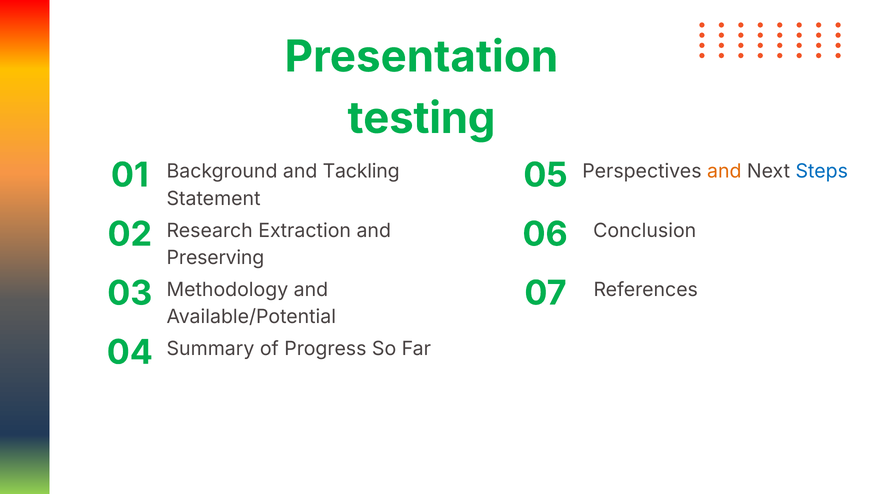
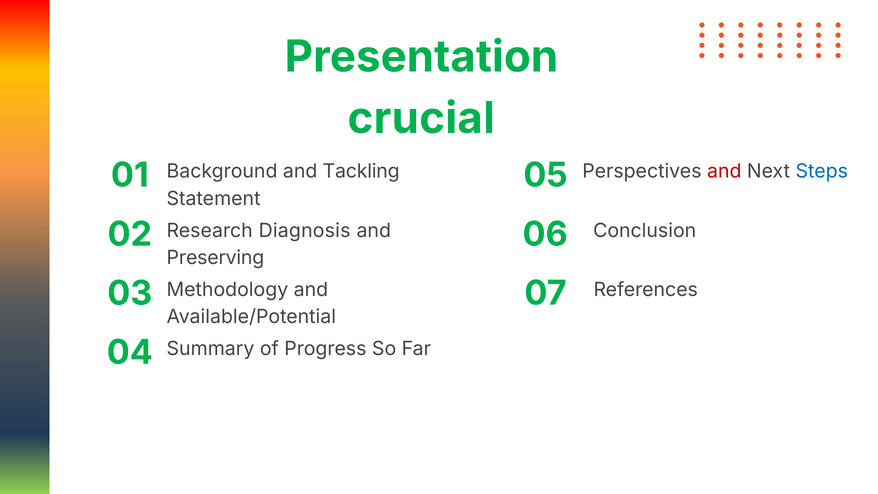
testing: testing -> crucial (421, 118)
and colour: orange -> red (724, 171)
Extraction: Extraction -> Diagnosis (305, 231)
